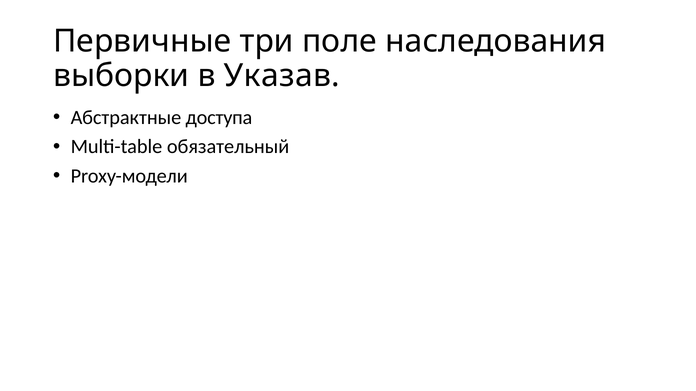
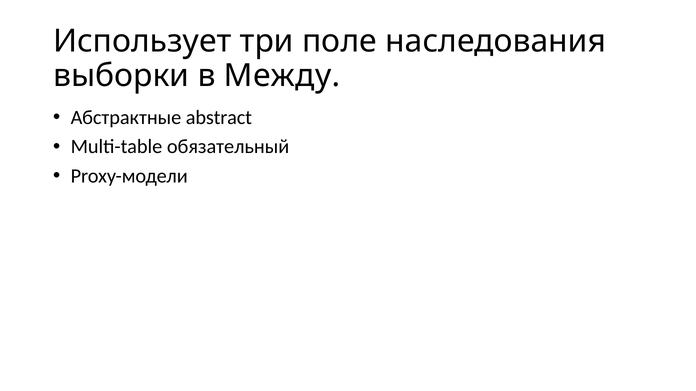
Первичные: Первичные -> Использует (142, 41)
Указав: Указав -> Между (282, 76)
доступа: доступа -> abstract (219, 118)
